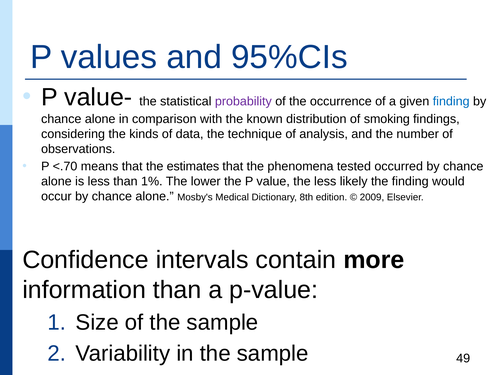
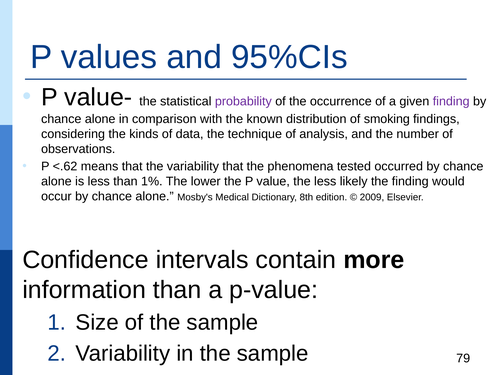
finding colour: blue -> purple (451, 101)
<.70: <.70 -> <.62 (65, 166)
the estimates: estimates -> variability (193, 166)
49: 49 -> 79 (463, 358)
